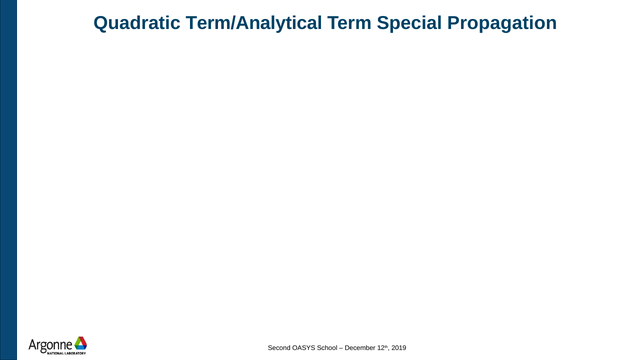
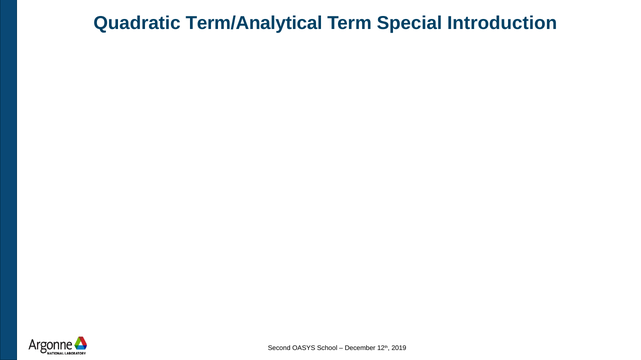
Propagation: Propagation -> Introduction (502, 23)
